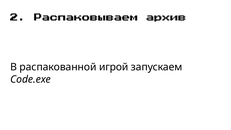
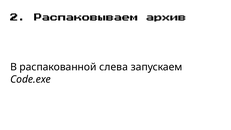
игрой: игрой -> слева (114, 67)
